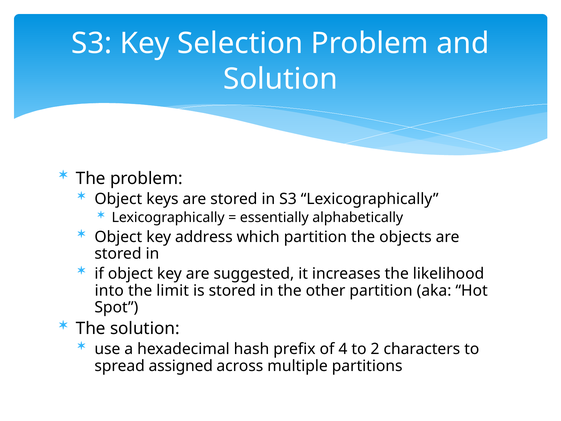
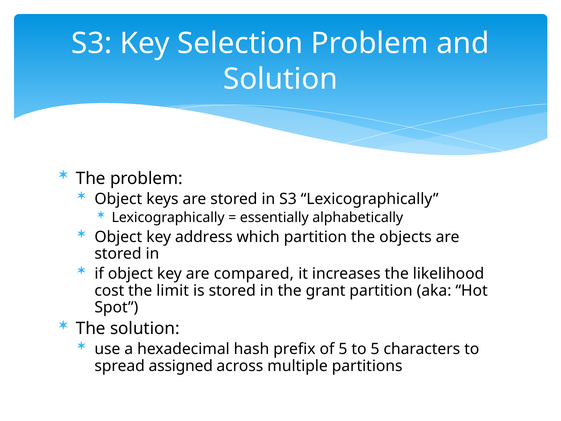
suggested: suggested -> compared (254, 274)
into: into -> cost (109, 290)
other: other -> grant (326, 290)
of 4: 4 -> 5 (343, 349)
to 2: 2 -> 5 (375, 349)
